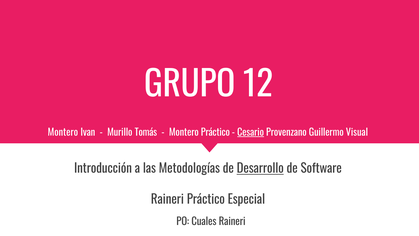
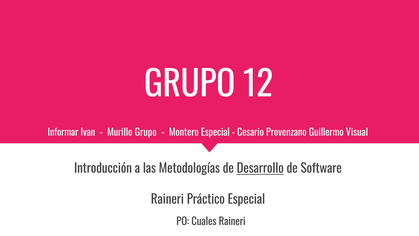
Montero: Montero -> Informar (63, 132)
Murillo Tomás: Tomás -> Grupo (146, 132)
Montero Práctico: Práctico -> Especial (215, 132)
Cesario underline: present -> none (251, 132)
